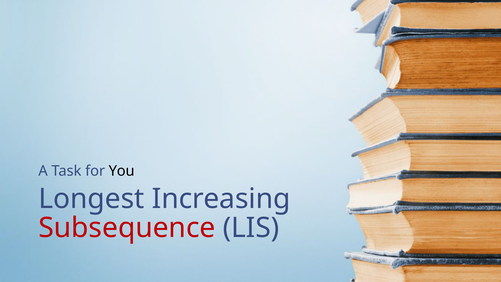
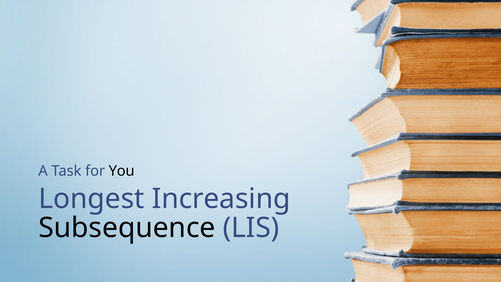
Subsequence colour: red -> black (127, 228)
